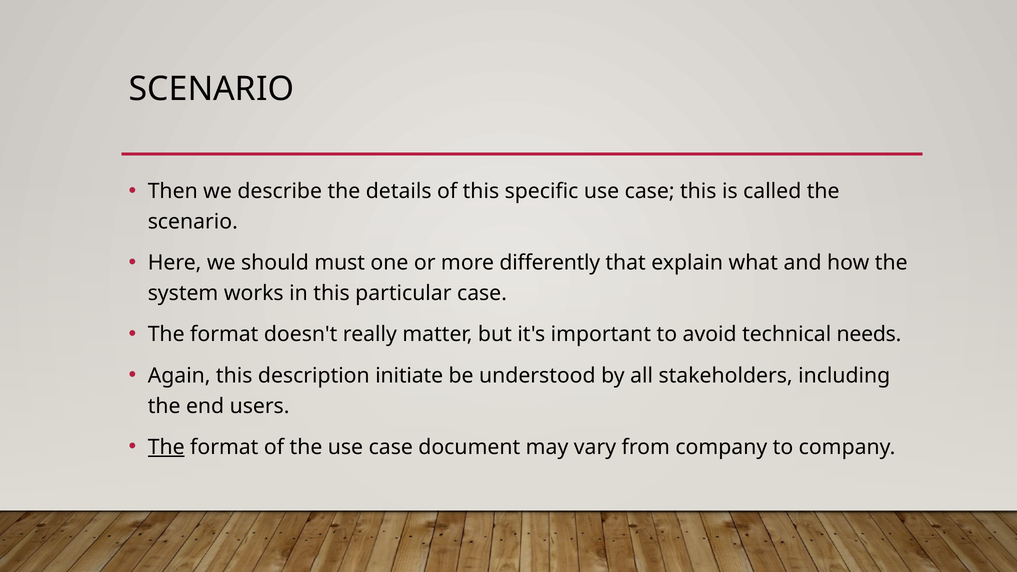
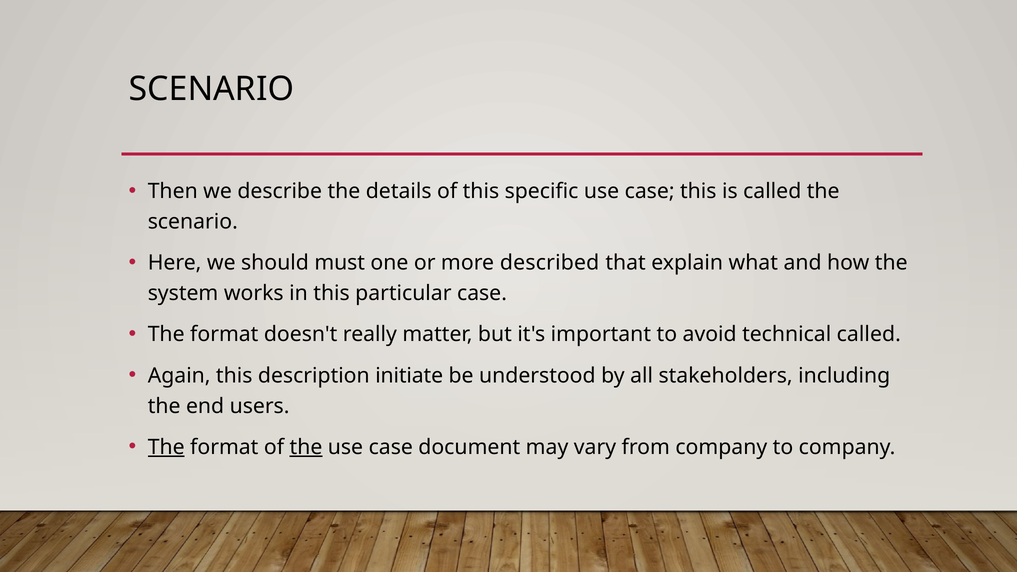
differently: differently -> described (550, 263)
technical needs: needs -> called (869, 334)
the underline: none -> present (306, 447)
